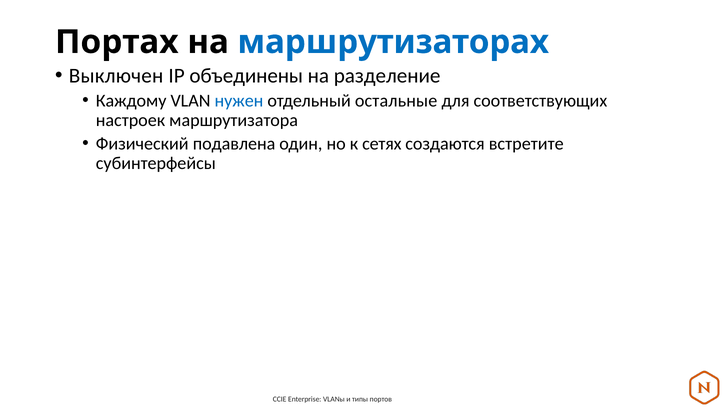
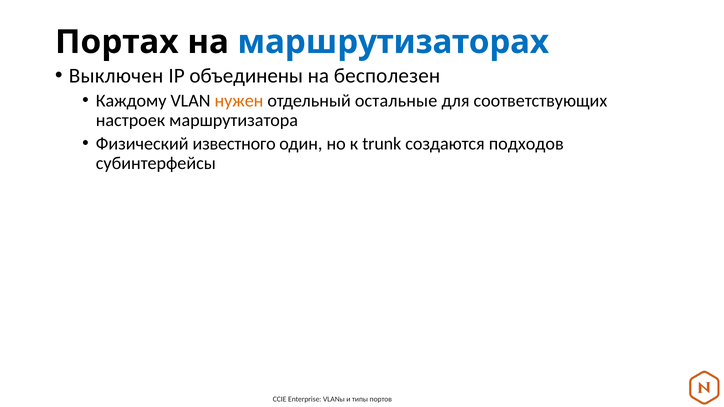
разделение: разделение -> бесполезен (387, 76)
нужен colour: blue -> orange (239, 101)
подавлена: подавлена -> известного (234, 144)
сетях: сетях -> trunk (382, 144)
встретите: встретите -> подходов (526, 144)
